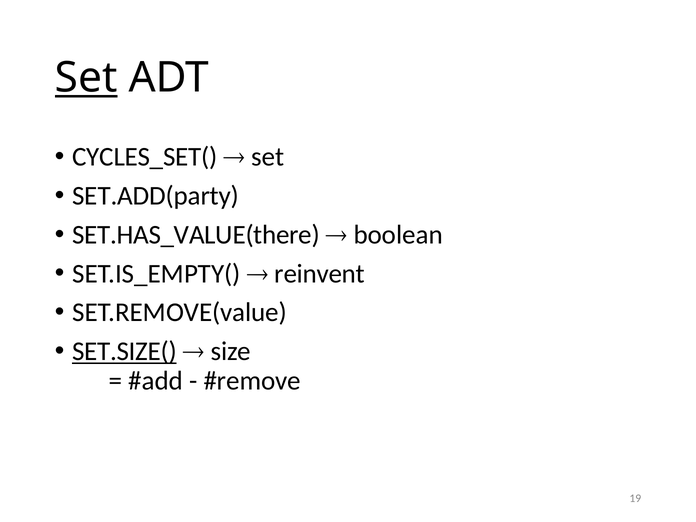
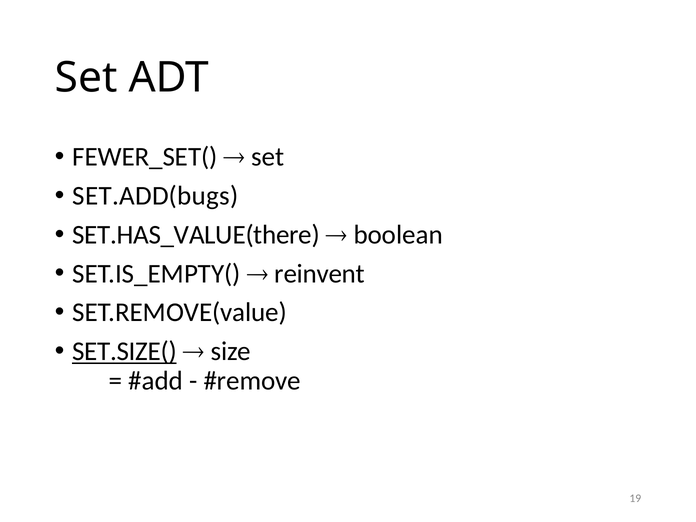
Set underline: present -> none (86, 78)
CYCLES_SET(: CYCLES_SET( -> FEWER_SET( (145, 157)
SET.ADD(party: SET.ADD(party -> SET.ADD(bugs (155, 196)
